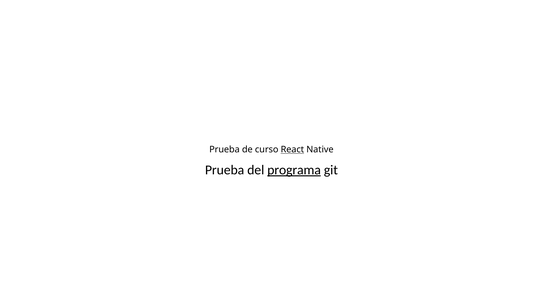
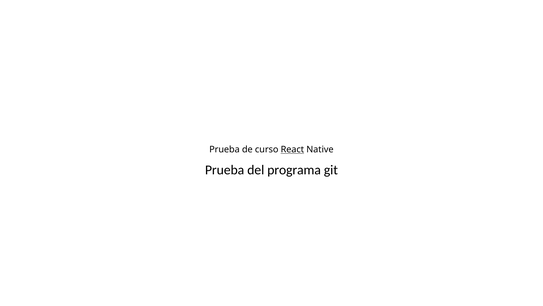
programa underline: present -> none (294, 170)
